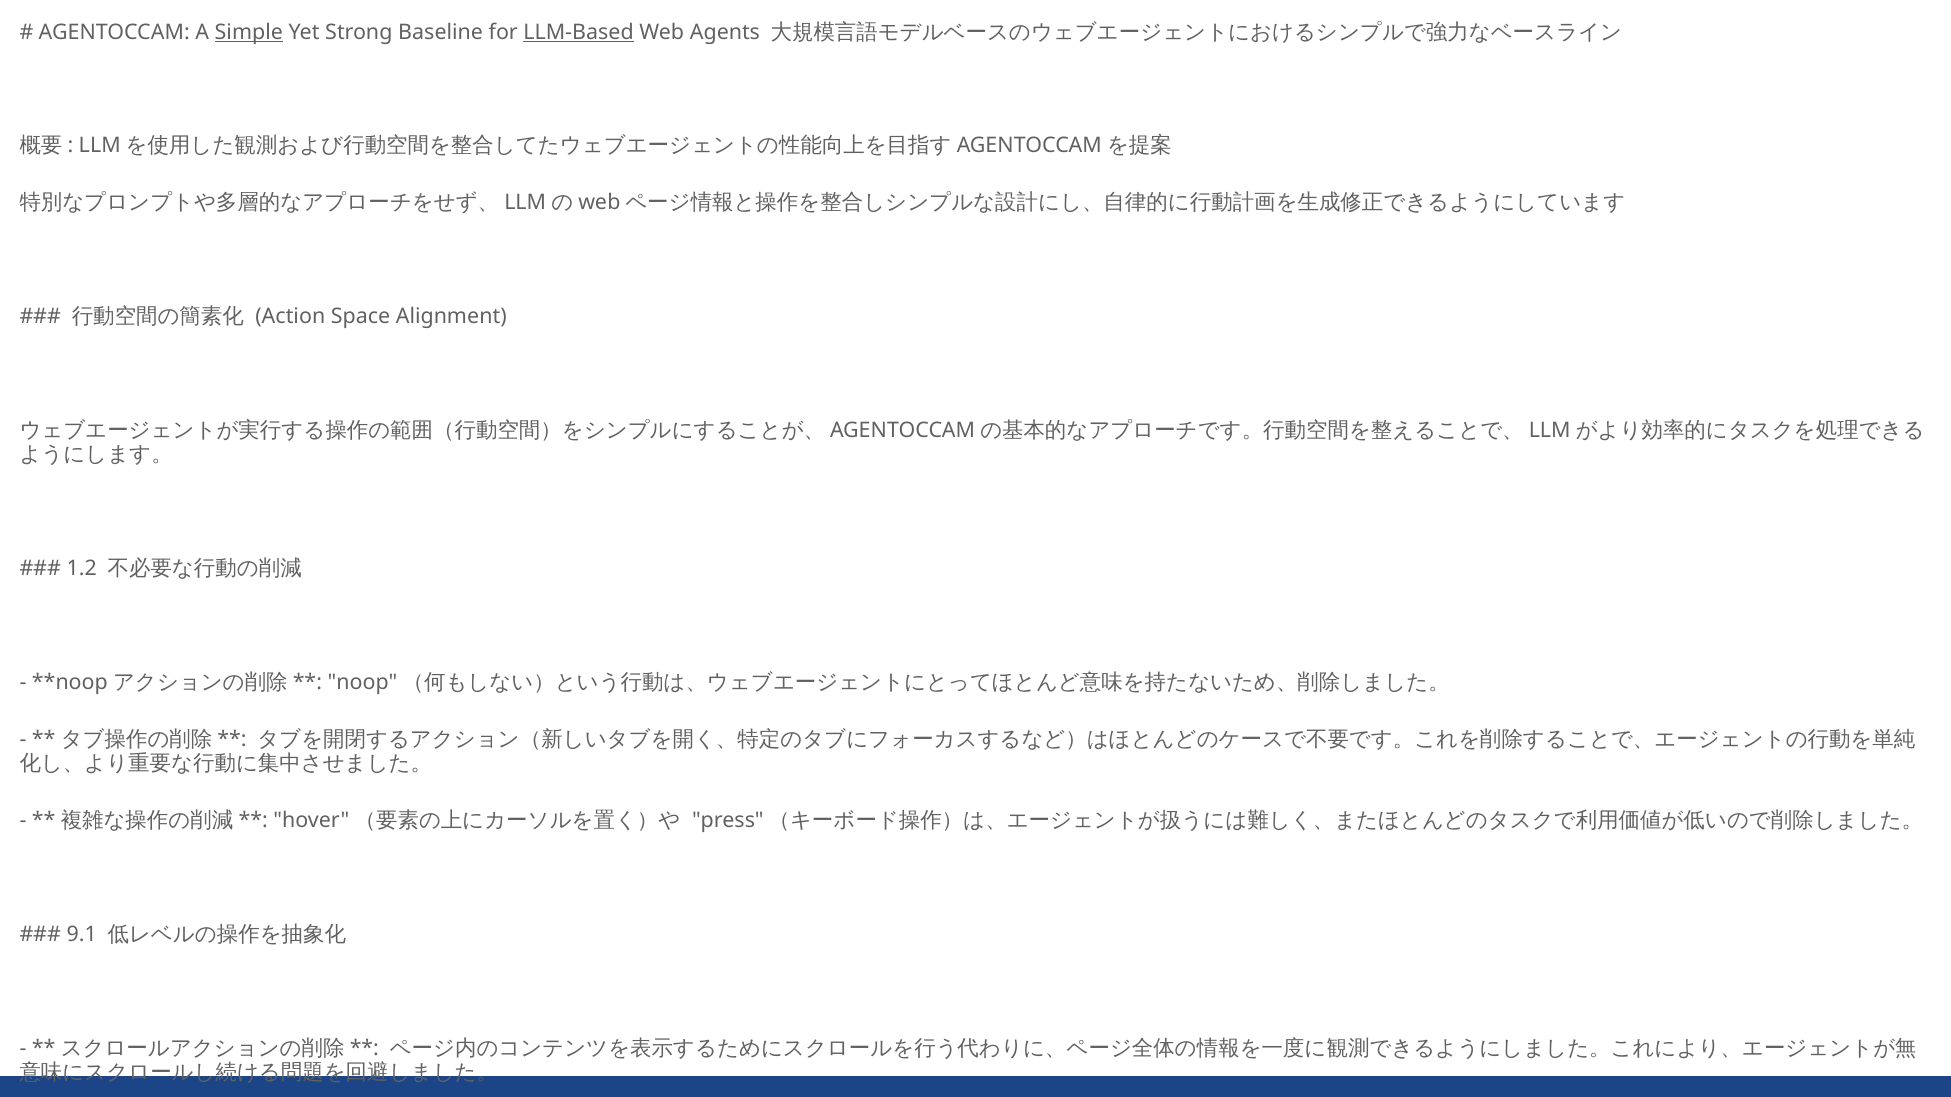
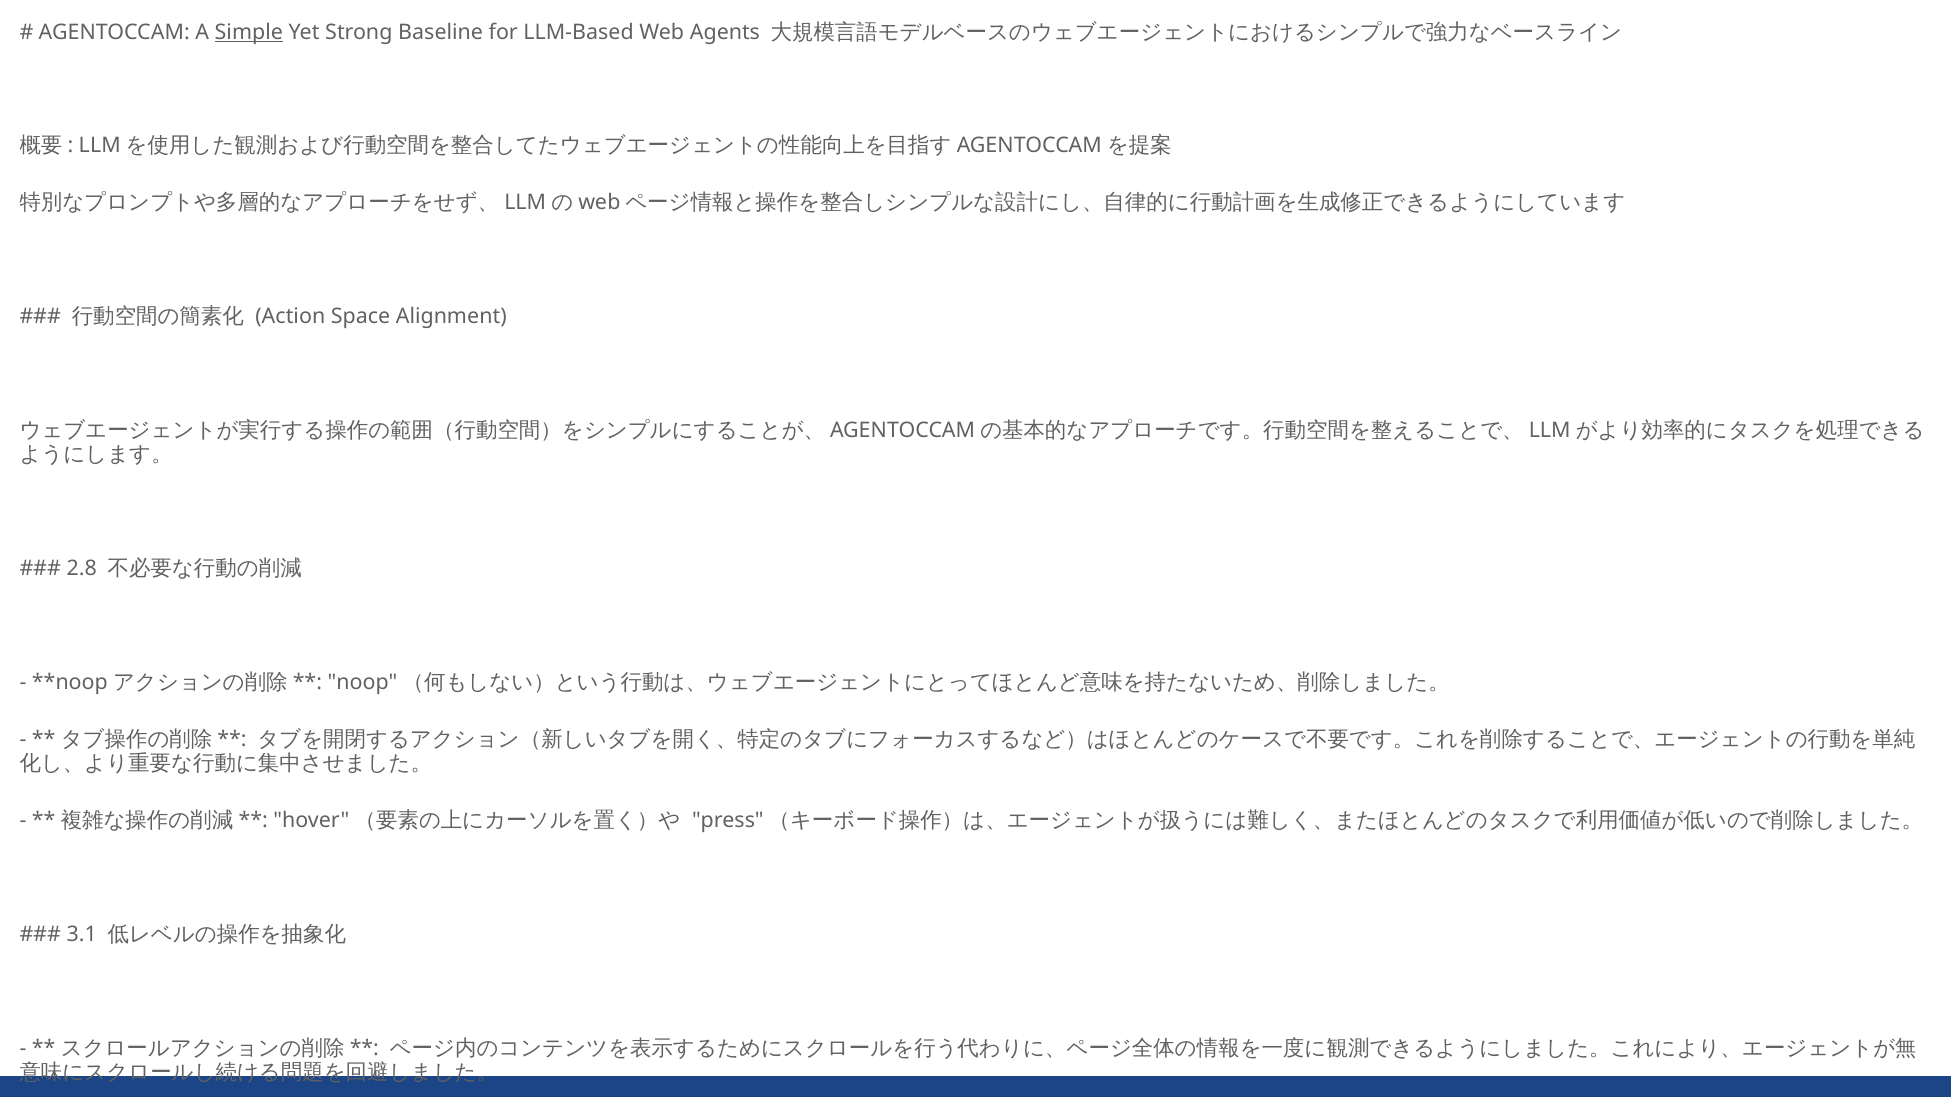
LLM-Based underline: present -> none (579, 32)
1.2: 1.2 -> 2.8 (82, 569)
9.1: 9.1 -> 3.1 (82, 935)
